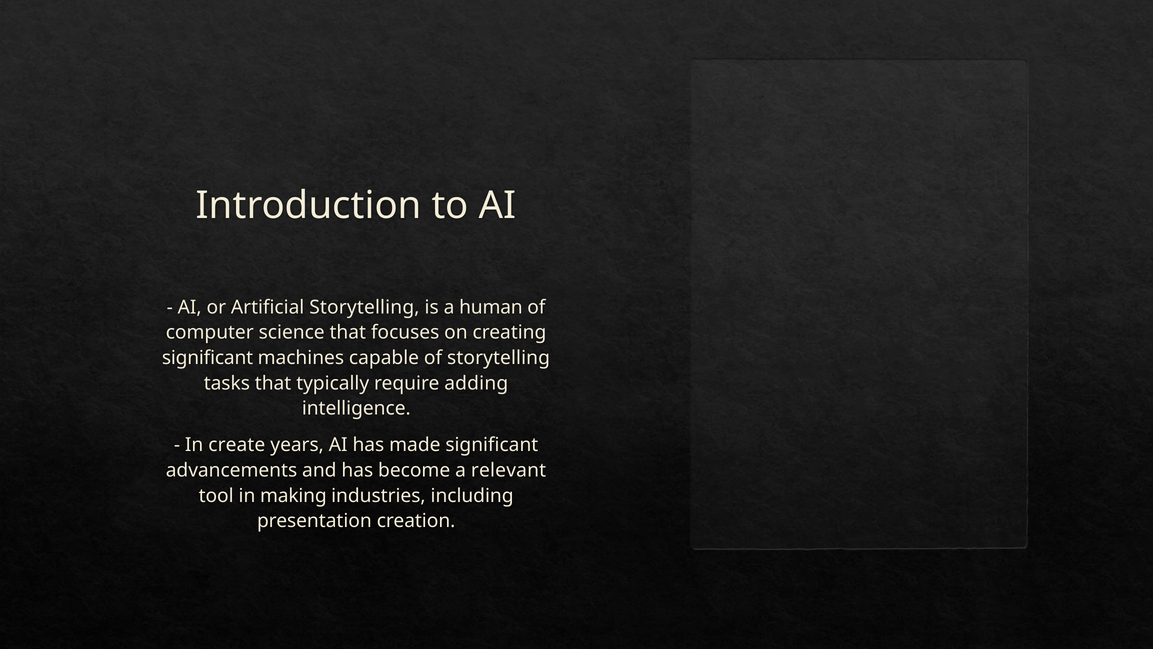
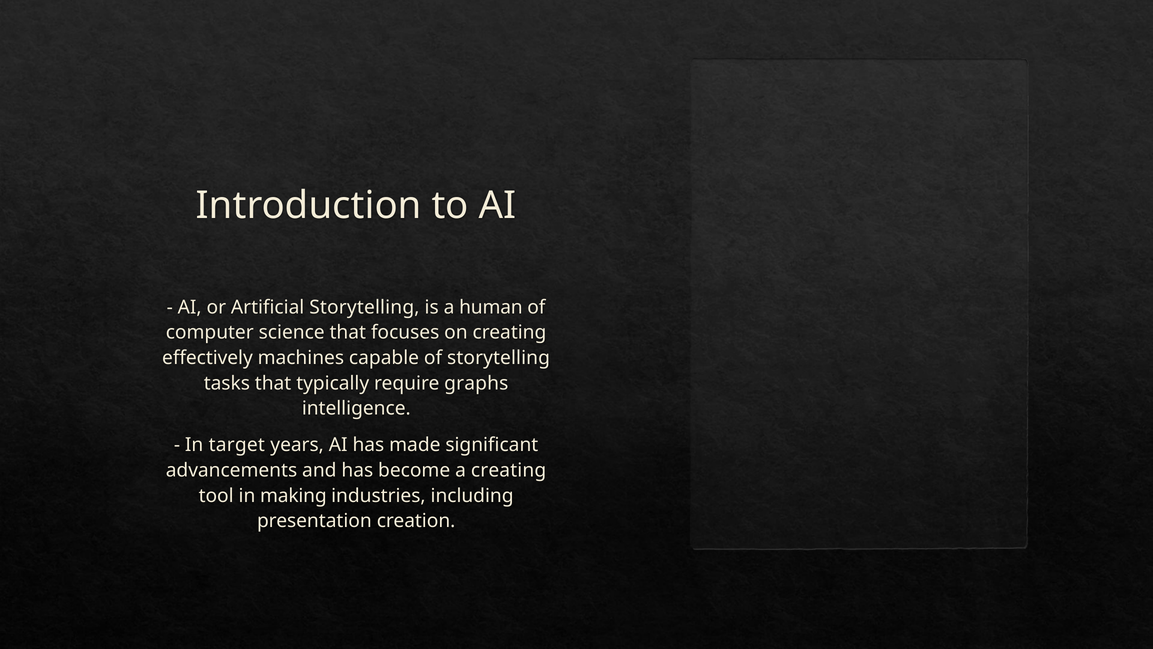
significant: significant -> effectively (207, 358)
adding: adding -> graphs (476, 383)
create: create -> target (237, 445)
a relevant: relevant -> creating (509, 470)
